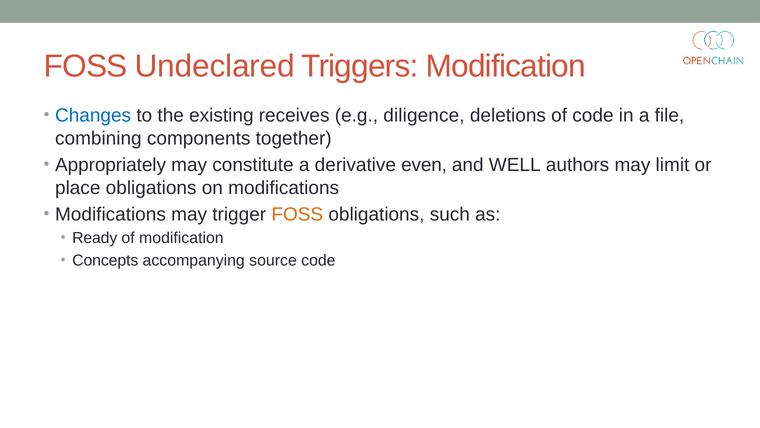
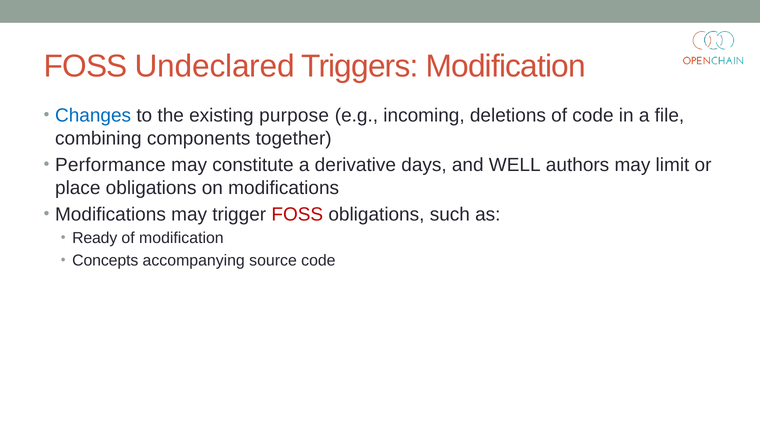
receives: receives -> purpose (294, 115)
diligence: diligence -> incoming (424, 115)
Appropriately: Appropriately -> Performance (110, 165)
even: even -> days (424, 165)
FOSS colour: orange -> red (297, 214)
